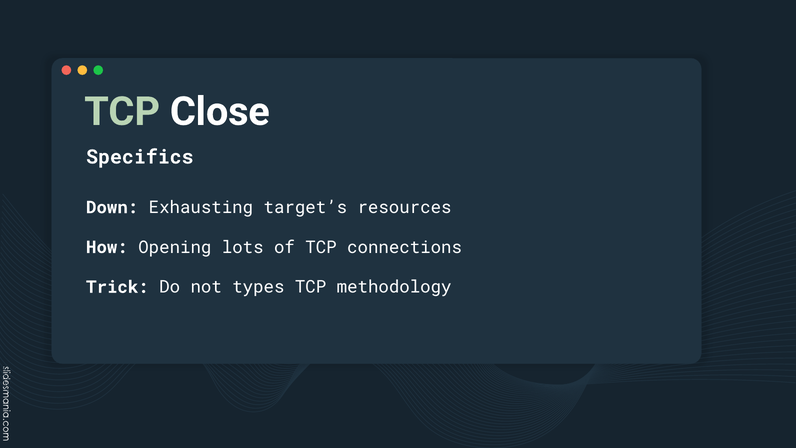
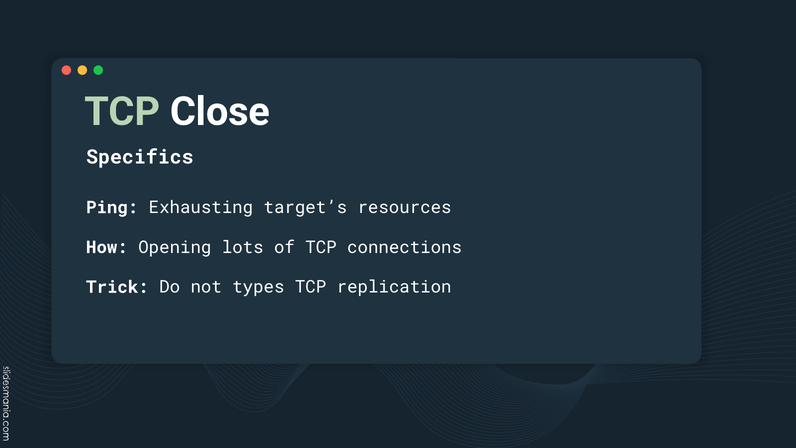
Down: Down -> Ping (112, 207)
methodology: methodology -> replication (394, 287)
